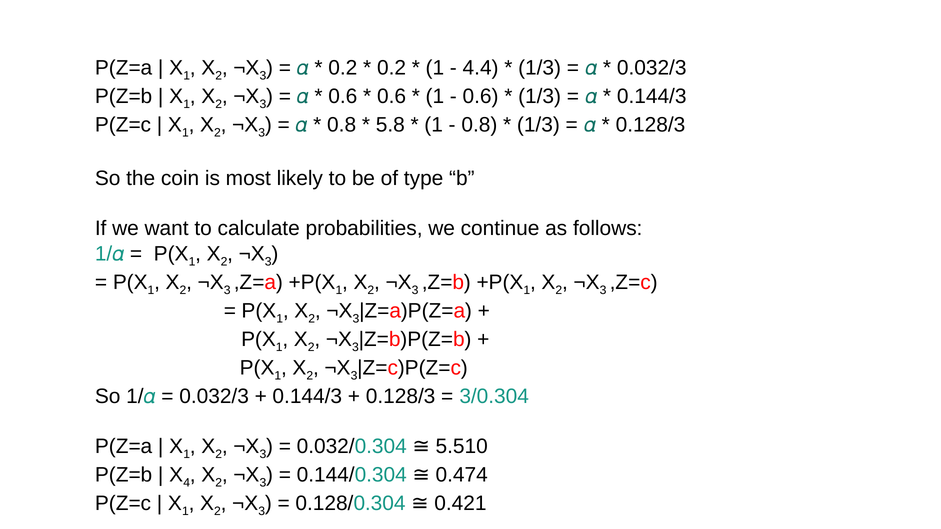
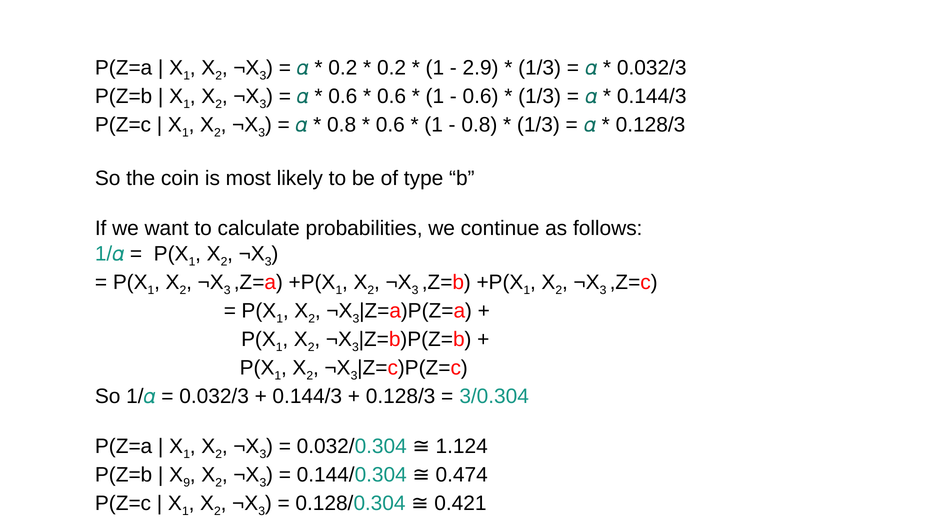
4.4: 4.4 -> 2.9 (481, 68)
5.8: 5.8 -> 0.6 (390, 125)
5.510: 5.510 -> 1.124 (462, 447)
4: 4 -> 9 (187, 483)
